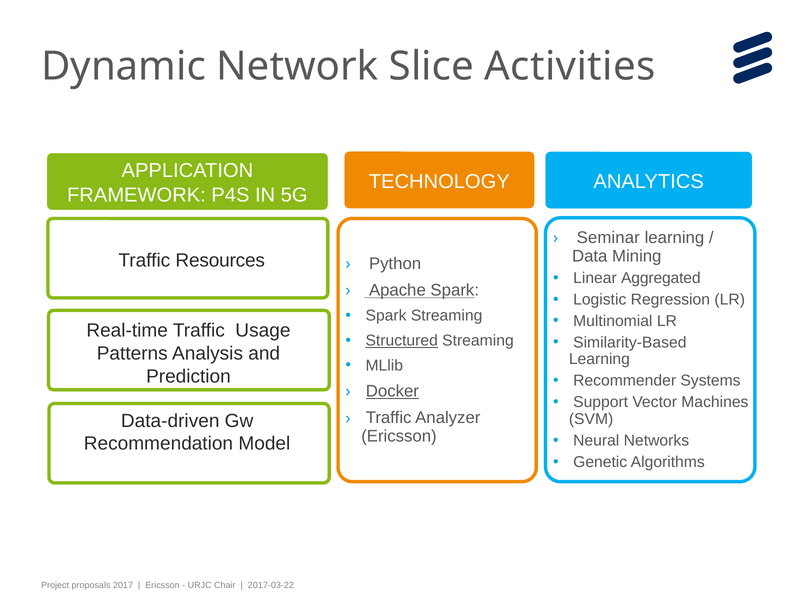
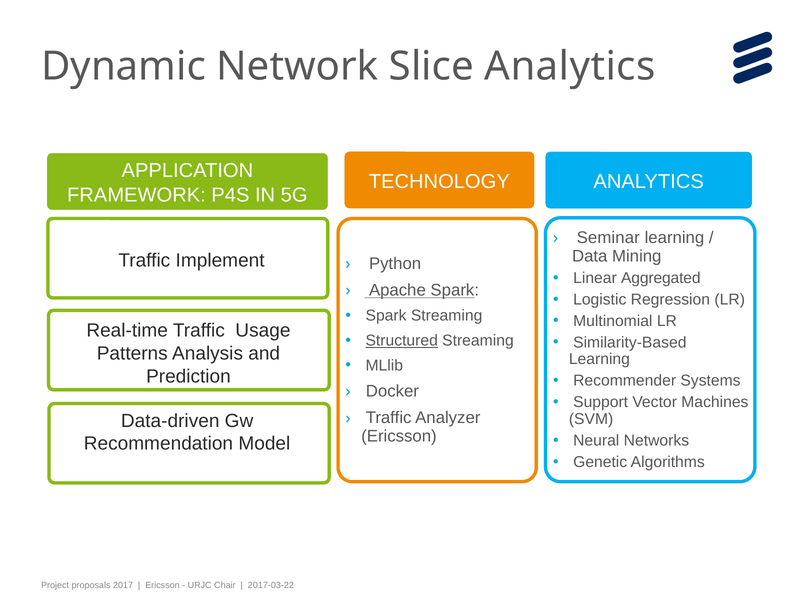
Slice Activities: Activities -> Analytics (570, 67)
Resources: Resources -> Implement (220, 260)
Docker underline: present -> none (392, 391)
